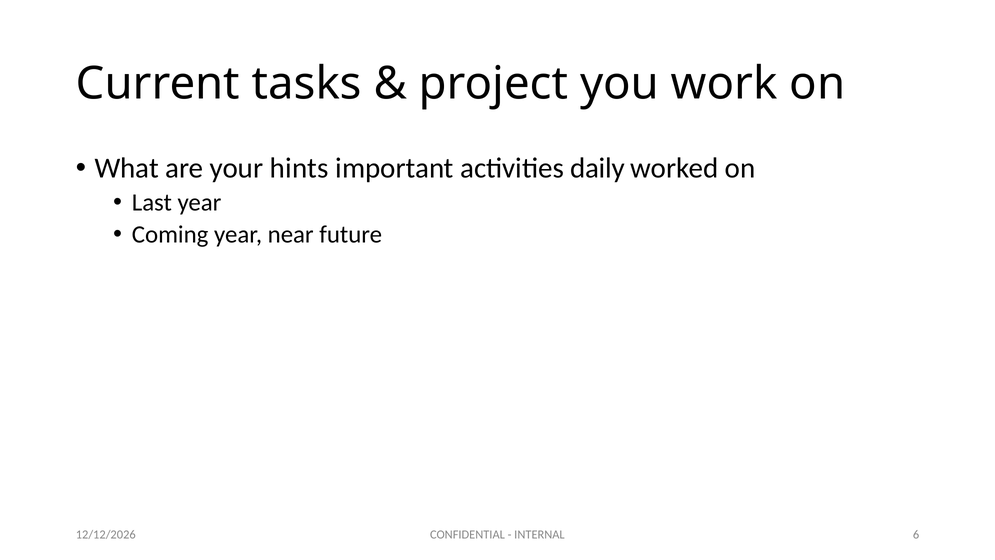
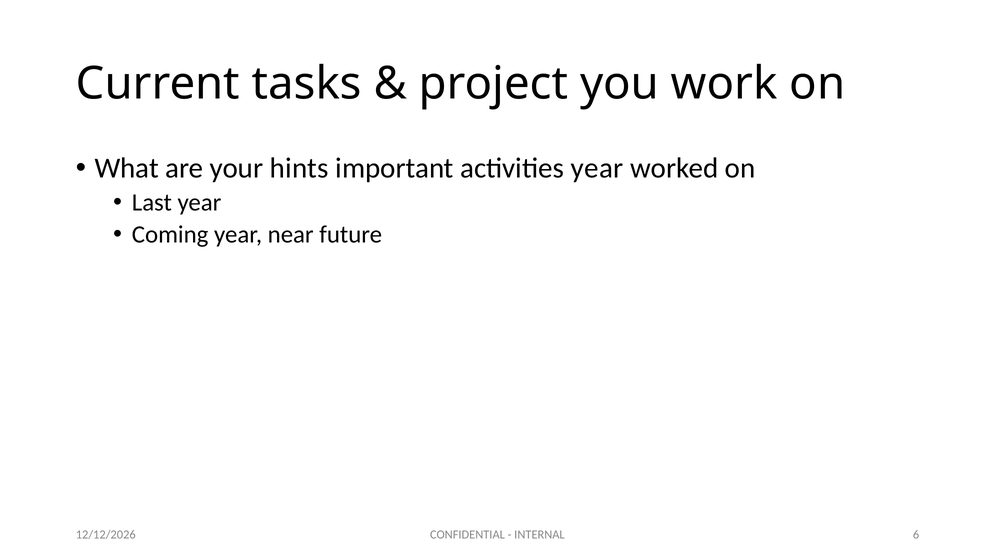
activities daily: daily -> year (597, 168)
